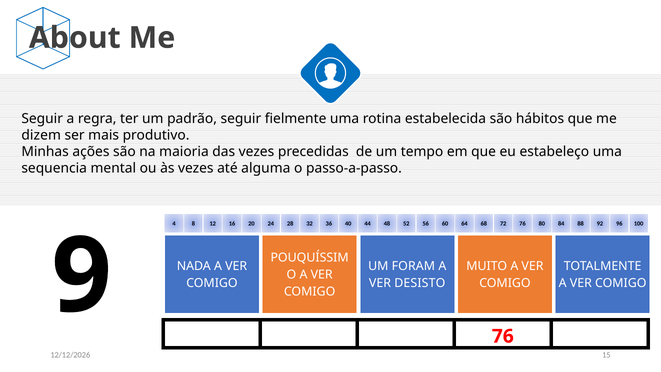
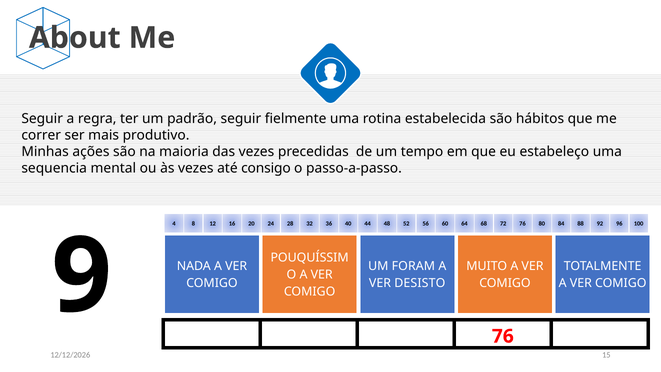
dizem: dizem -> correr (41, 135)
alguma: alguma -> consigo (266, 168)
